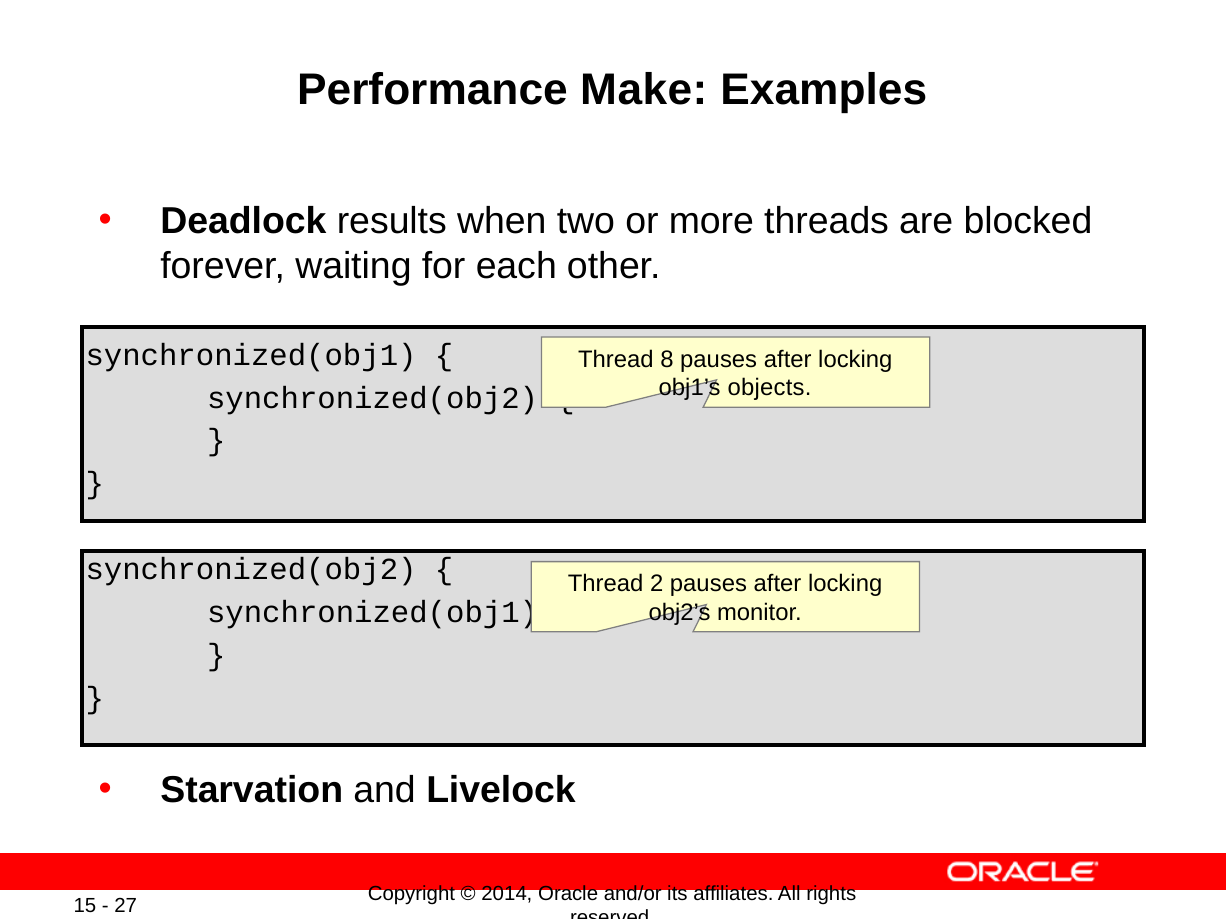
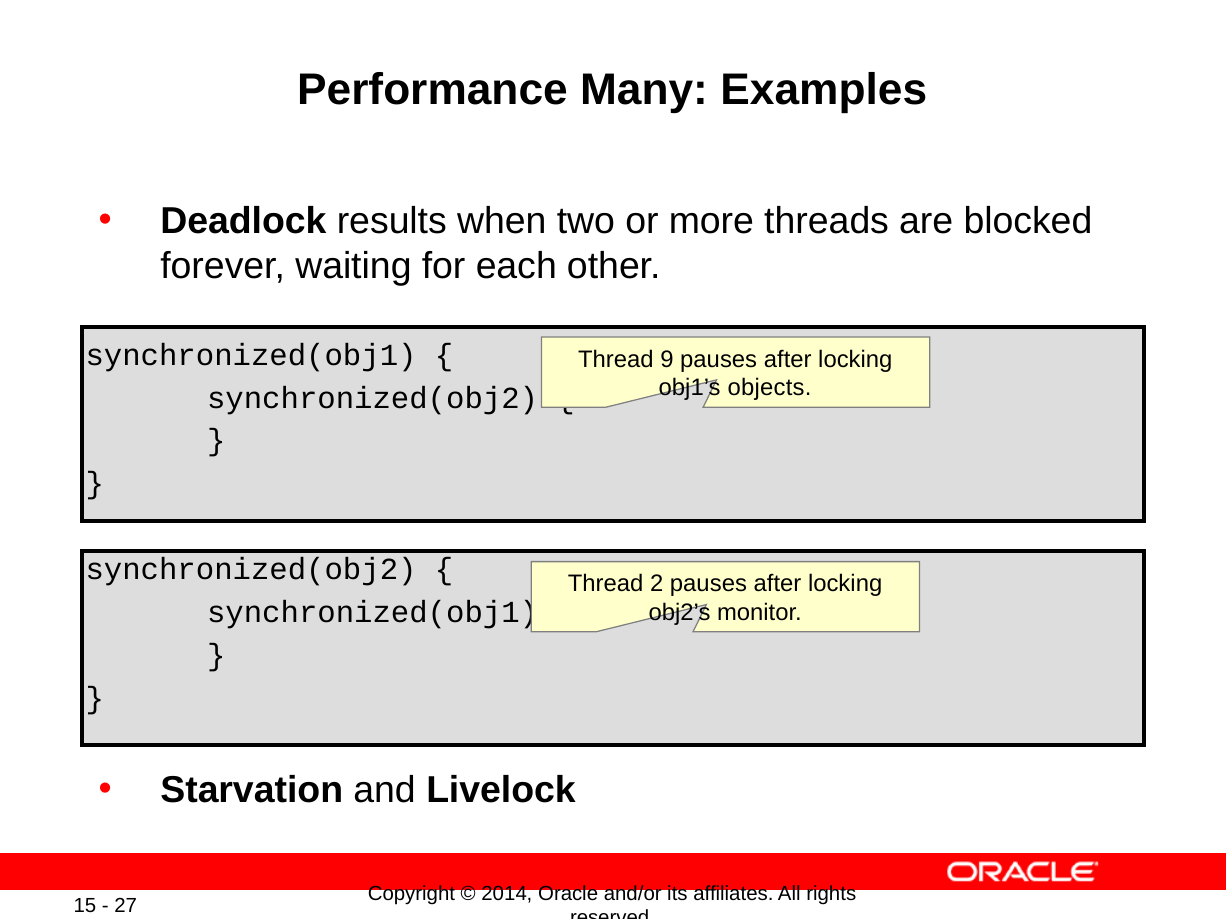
Make: Make -> Many (644, 90)
8: 8 -> 9 (667, 360)
